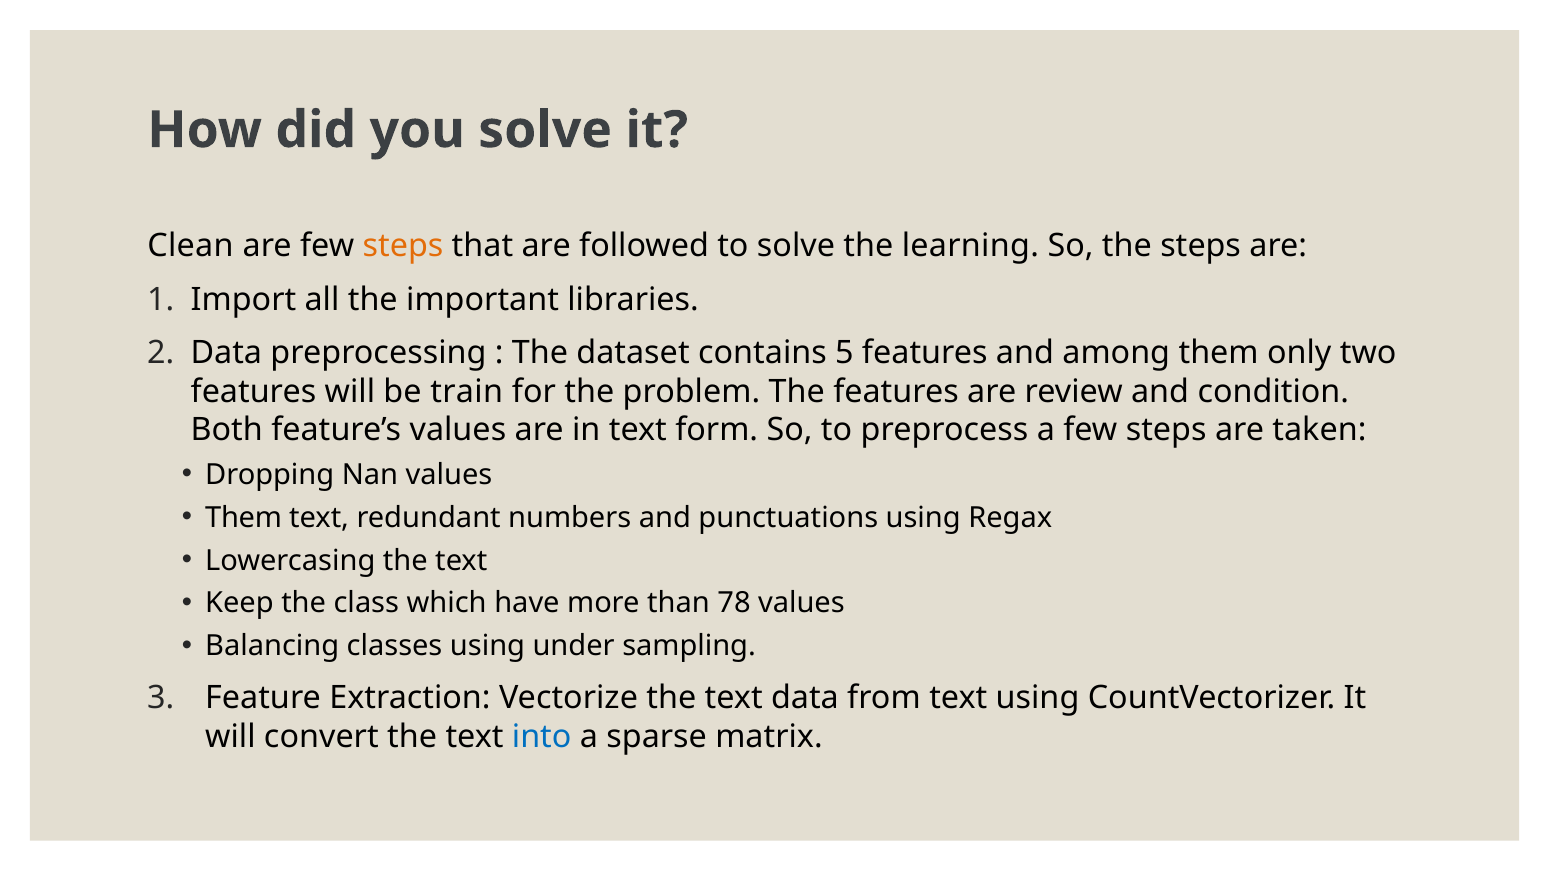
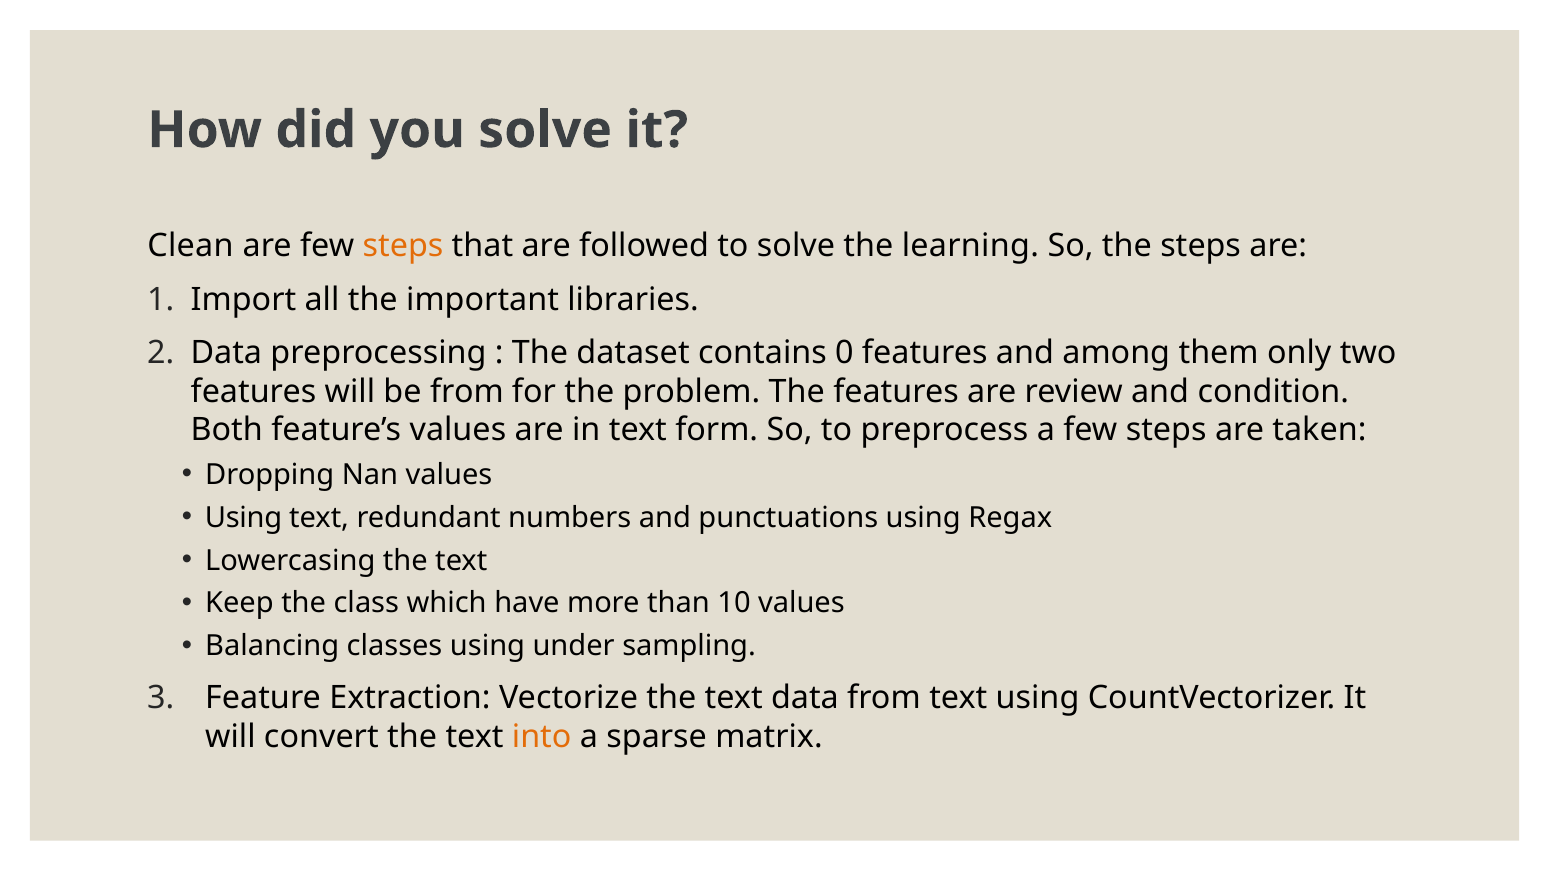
5: 5 -> 0 (844, 353)
be train: train -> from (467, 392)
Them: Them -> Using (244, 518)
78: 78 -> 10 (734, 604)
into colour: blue -> orange (542, 737)
